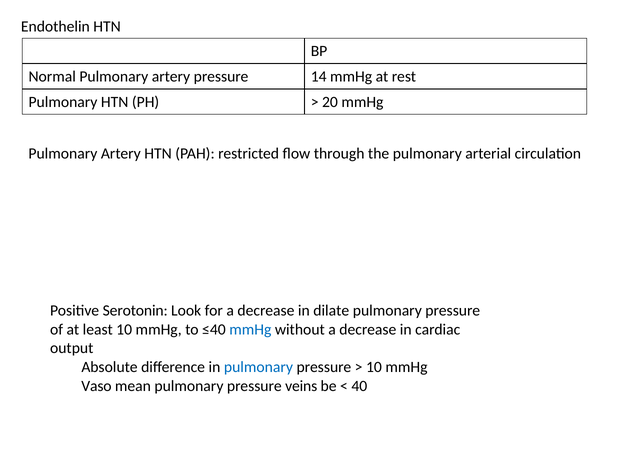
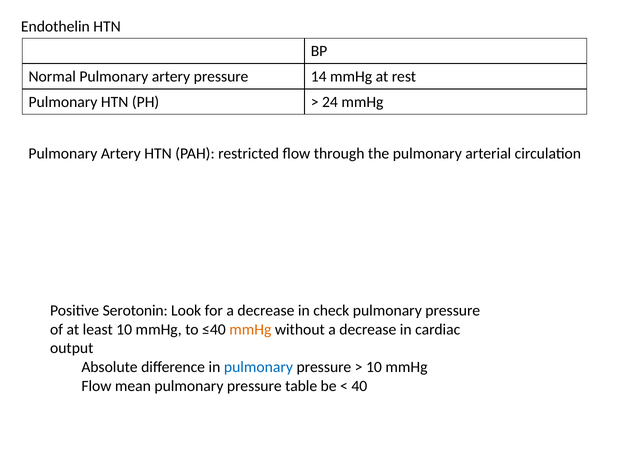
20: 20 -> 24 (330, 102)
dilate: dilate -> check (331, 310)
mmHg colour: blue -> orange (250, 329)
Vaso: Vaso -> Flow (96, 386)
veins: veins -> table (301, 386)
